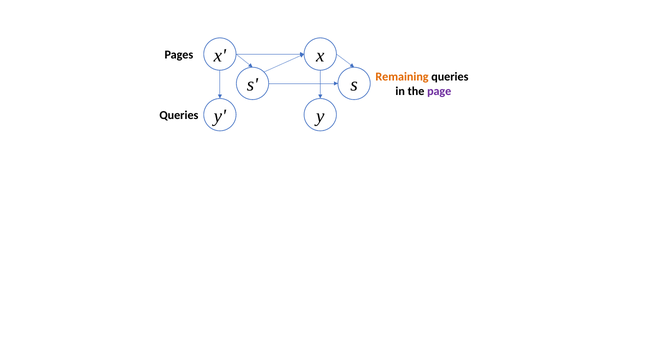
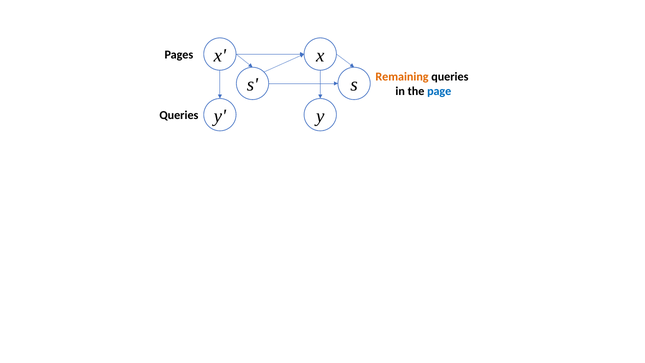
page colour: purple -> blue (439, 91)
